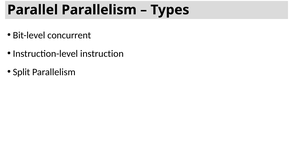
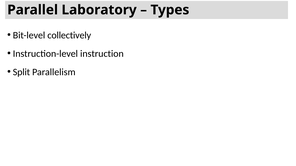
Parallel Parallelism: Parallelism -> Laboratory (99, 10)
concurrent: concurrent -> collectively (69, 35)
